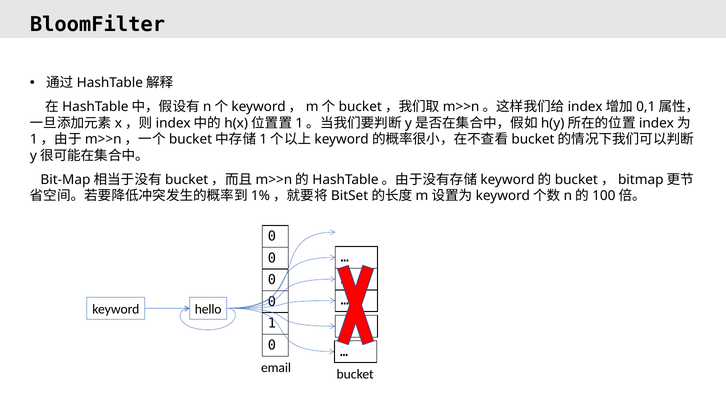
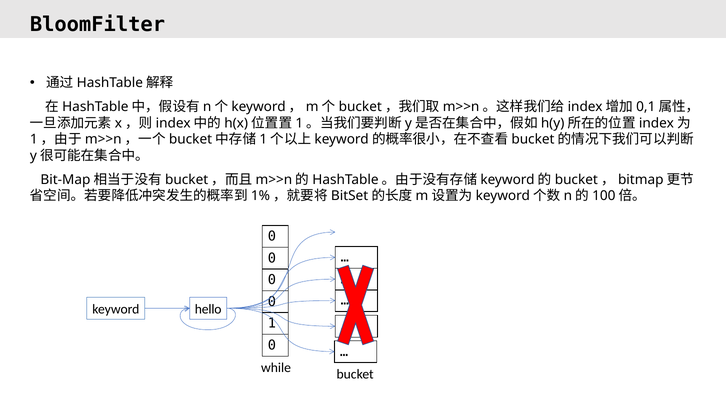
email: email -> while (276, 368)
